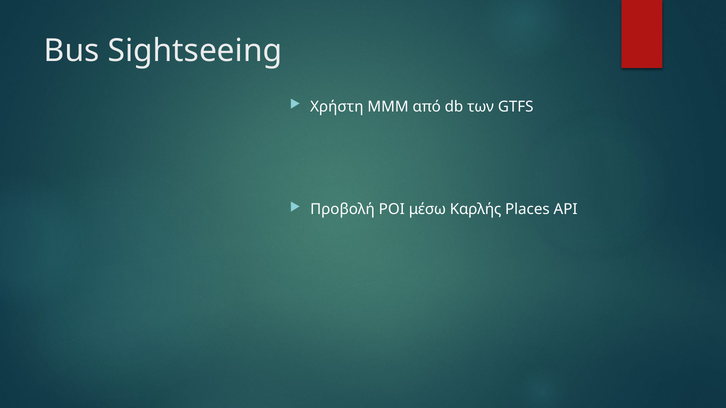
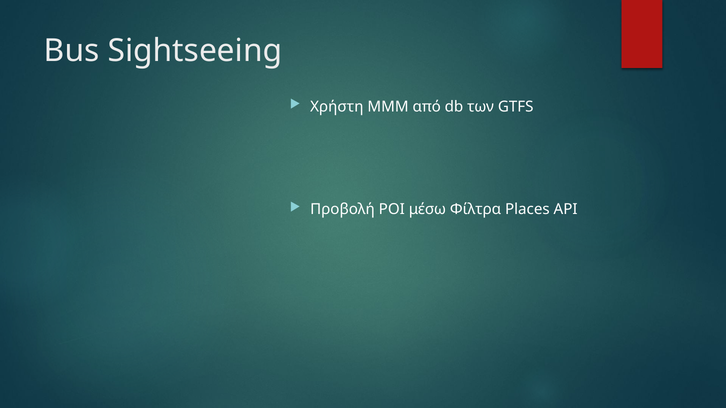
Καρλής: Καρλής -> Φίλτρα (476, 210)
